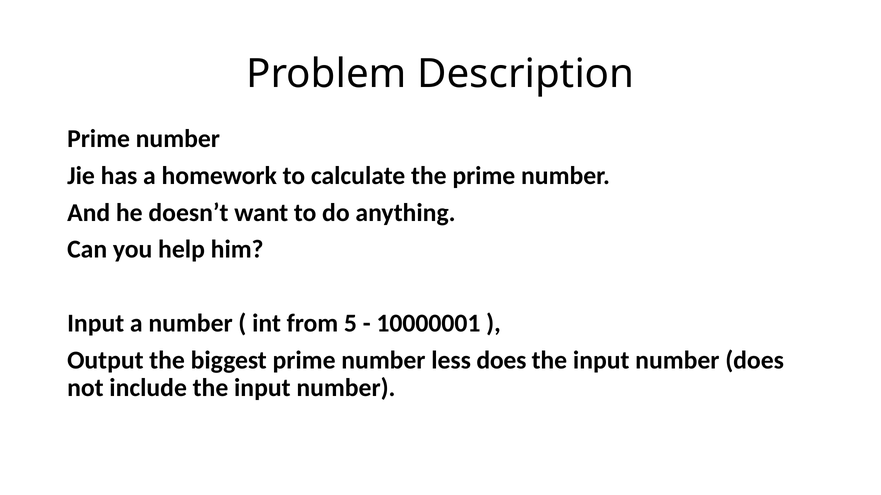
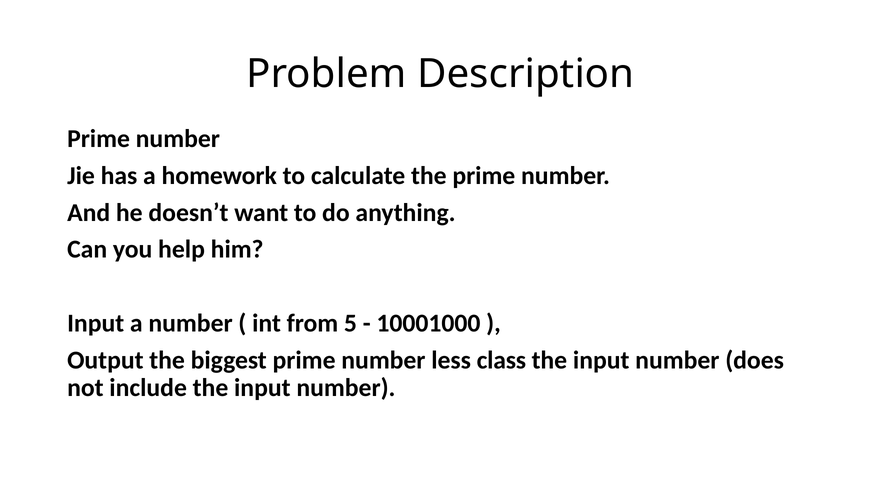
10000001: 10000001 -> 10001000 (428, 324)
less does: does -> class (501, 360)
